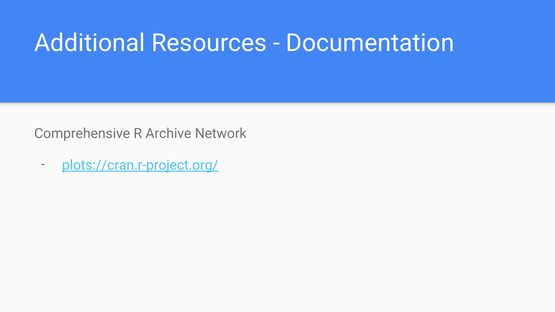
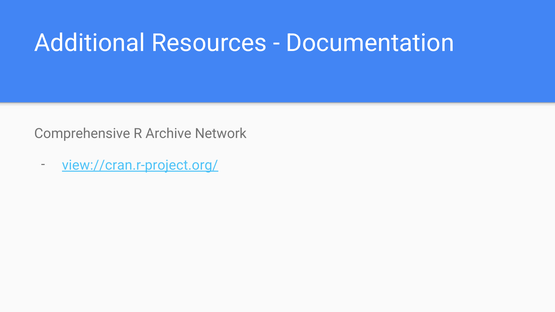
plots://cran.r-project.org/: plots://cran.r-project.org/ -> view://cran.r-project.org/ (140, 165)
